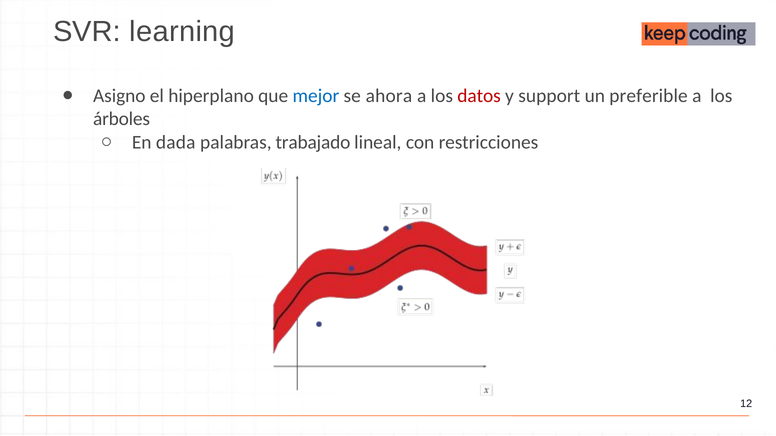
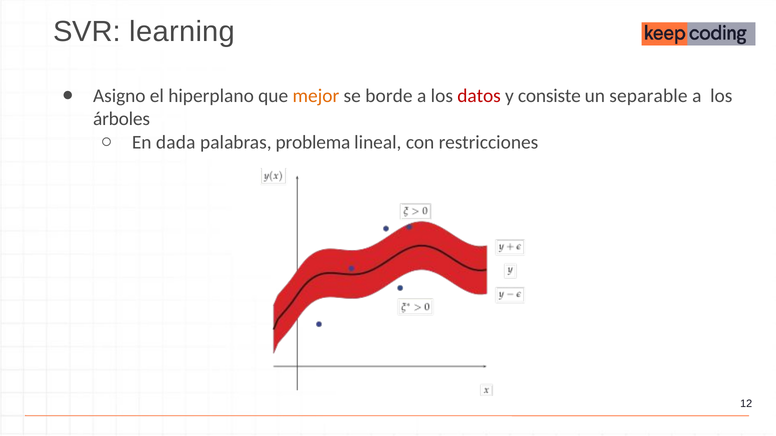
mejor colour: blue -> orange (316, 96)
ahora: ahora -> borde (389, 96)
support: support -> consiste (549, 96)
preferible: preferible -> separable (648, 96)
trabajado: trabajado -> problema (313, 142)
